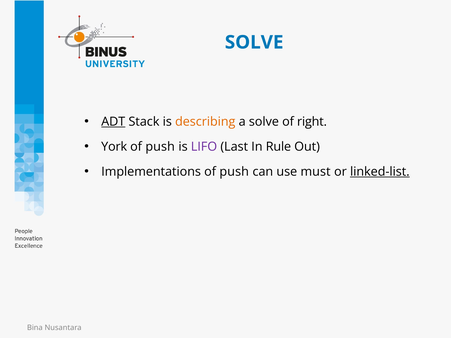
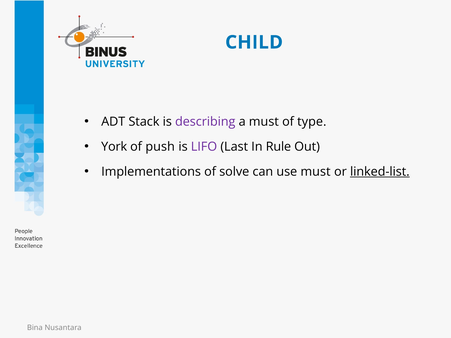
SOLVE: SOLVE -> CHILD (254, 42)
ADT underline: present -> none (113, 122)
describing colour: orange -> purple (205, 122)
a solve: solve -> must (264, 122)
right: right -> type (312, 122)
Implementations of push: push -> solve (234, 172)
